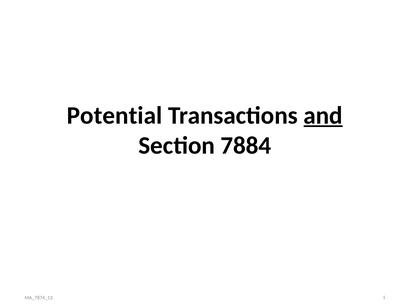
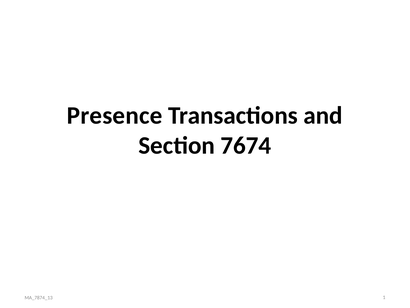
Potential: Potential -> Presence (115, 115)
and underline: present -> none (323, 115)
7884: 7884 -> 7674 (246, 145)
